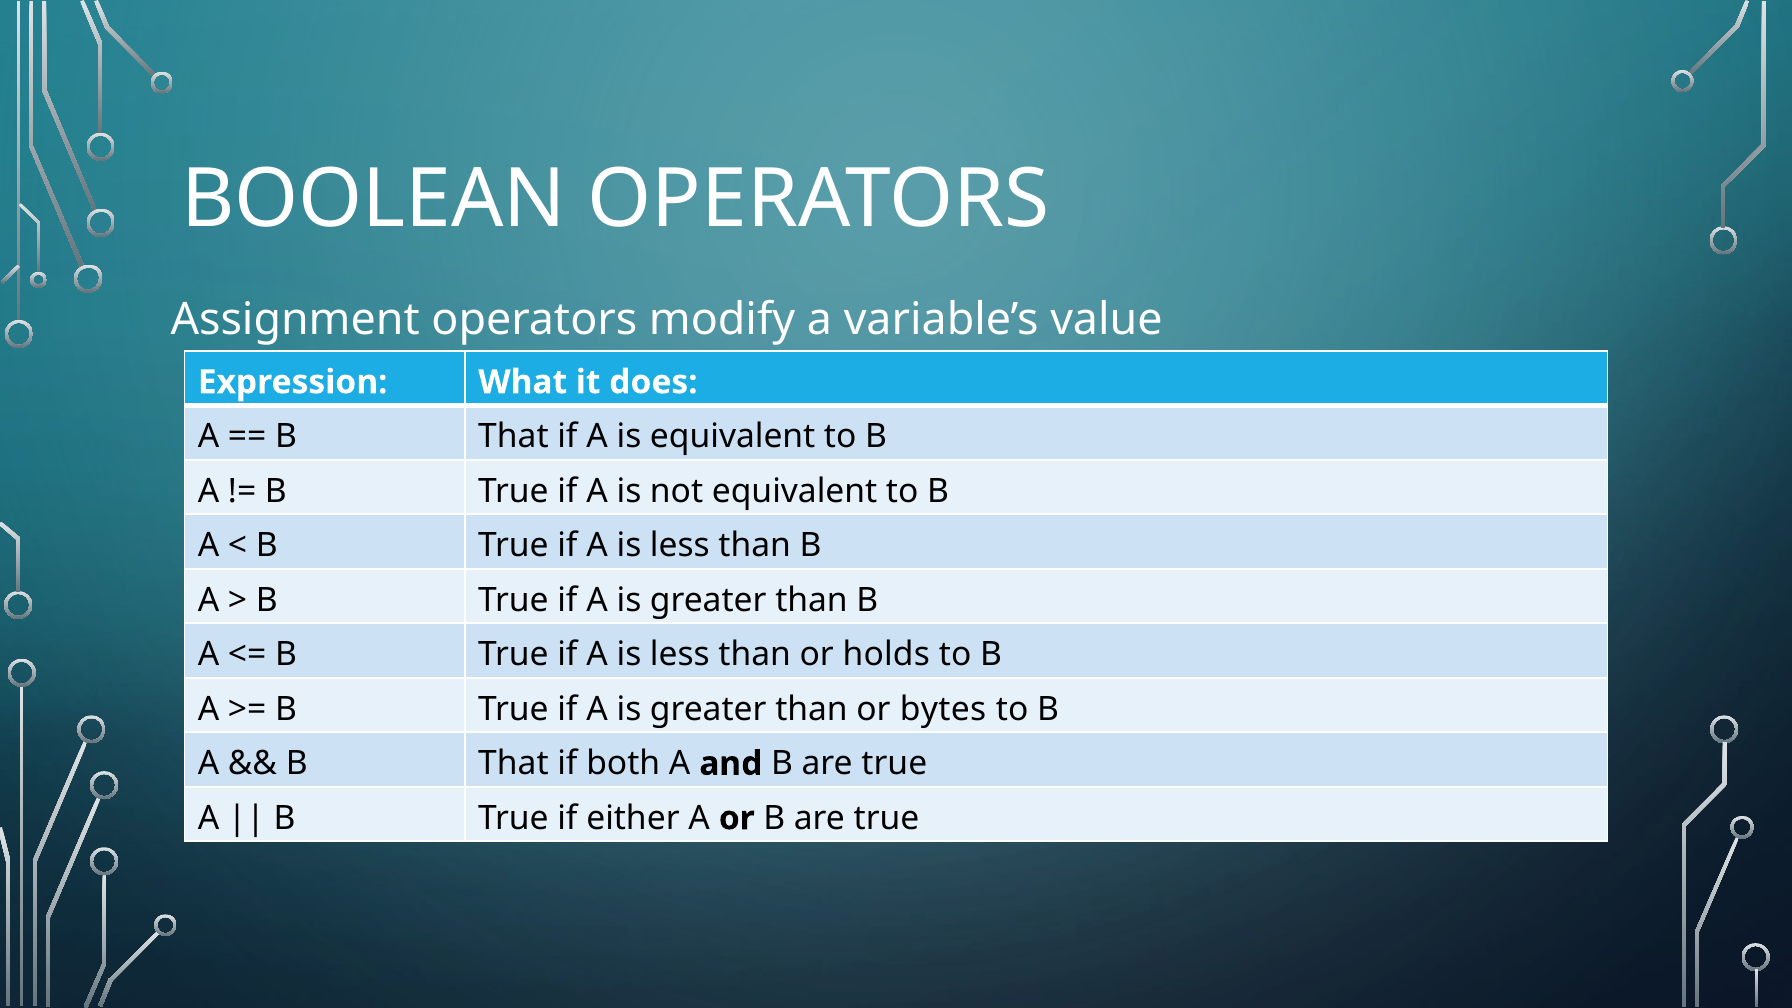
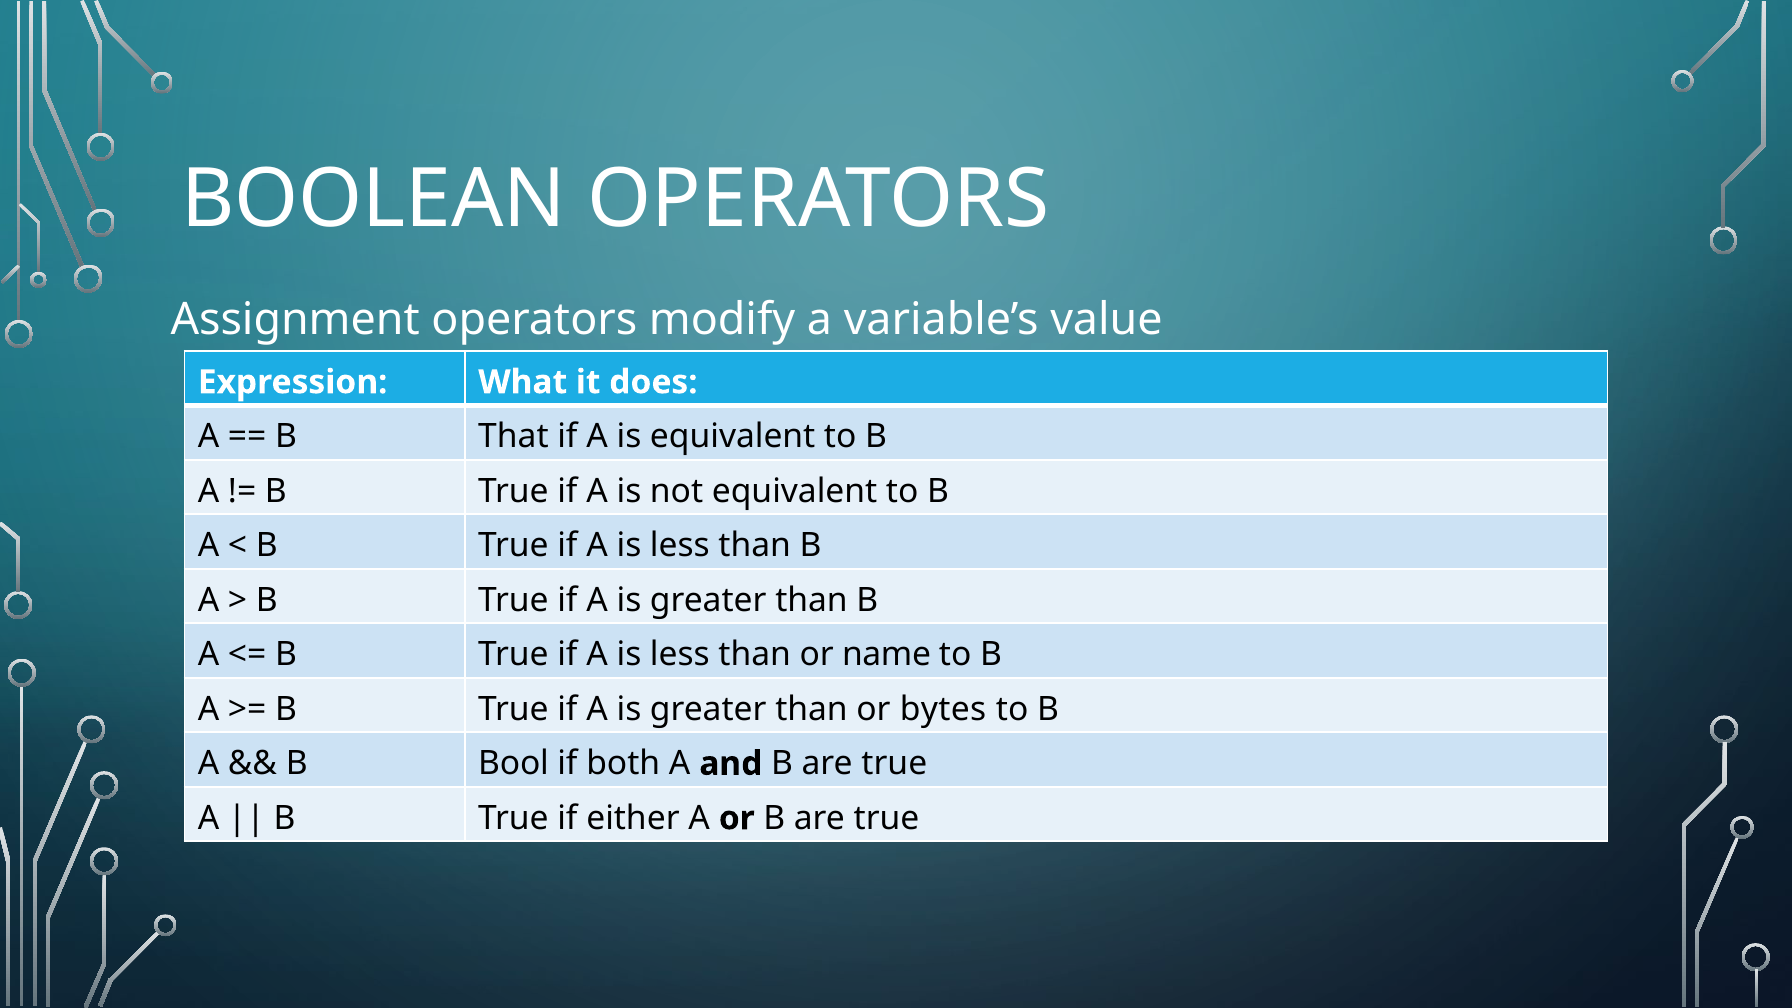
holds: holds -> name (887, 655)
That: That -> Bool (514, 764)
